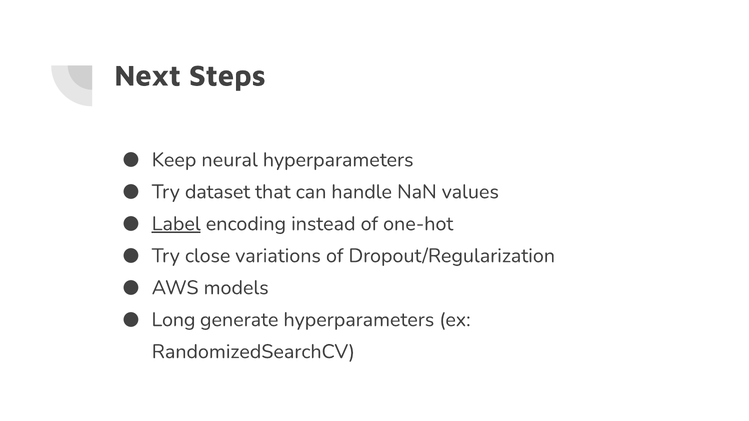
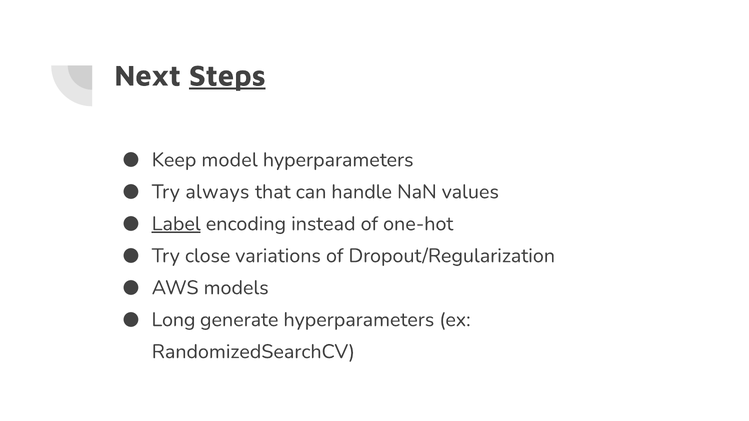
Steps underline: none -> present (227, 76)
neural: neural -> model (230, 160)
dataset: dataset -> always (217, 192)
